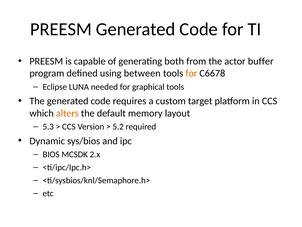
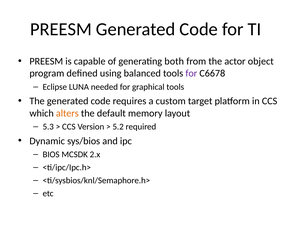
buffer: buffer -> object (261, 61)
between: between -> balanced (142, 73)
for colour: orange -> purple (191, 73)
